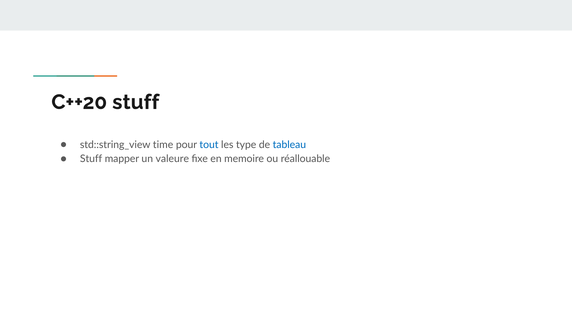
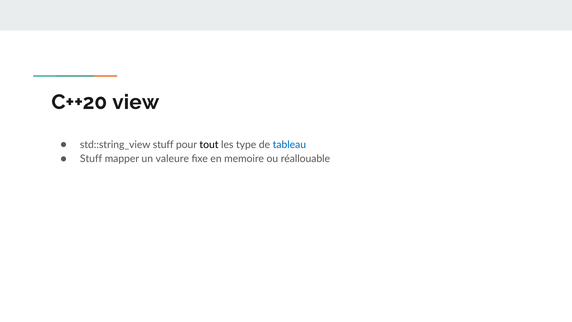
C++20 stuff: stuff -> view (136, 102)
std::string_view time: time -> stuff (163, 145)
tout colour: blue -> black (209, 145)
